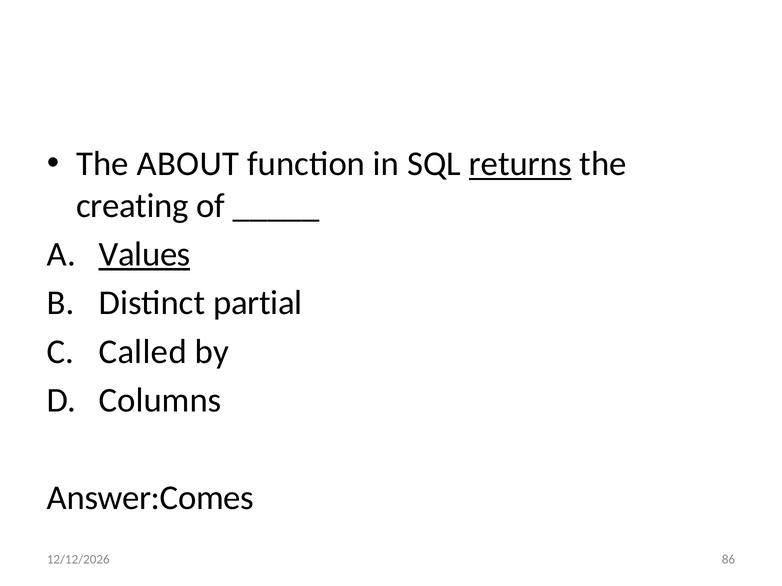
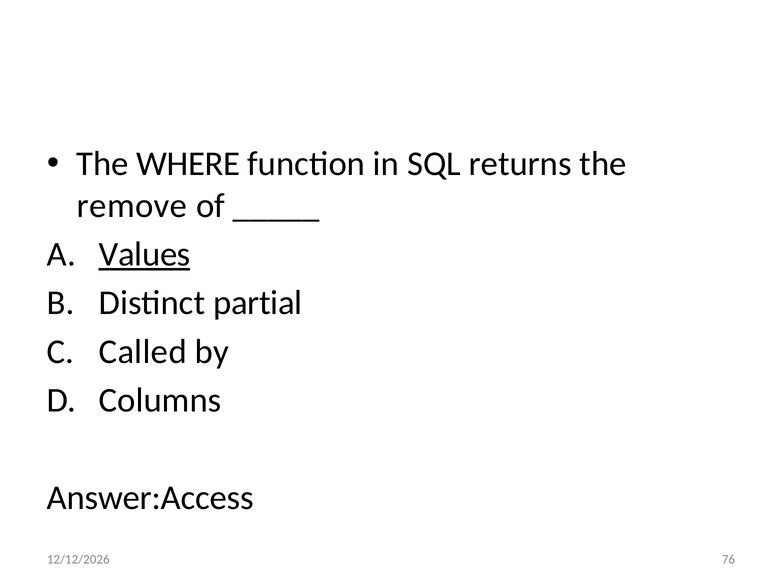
ABOUT: ABOUT -> WHERE (188, 164)
returns underline: present -> none (520, 164)
creating: creating -> remove (132, 206)
Answer:Comes: Answer:Comes -> Answer:Access (150, 498)
86: 86 -> 76 (728, 560)
